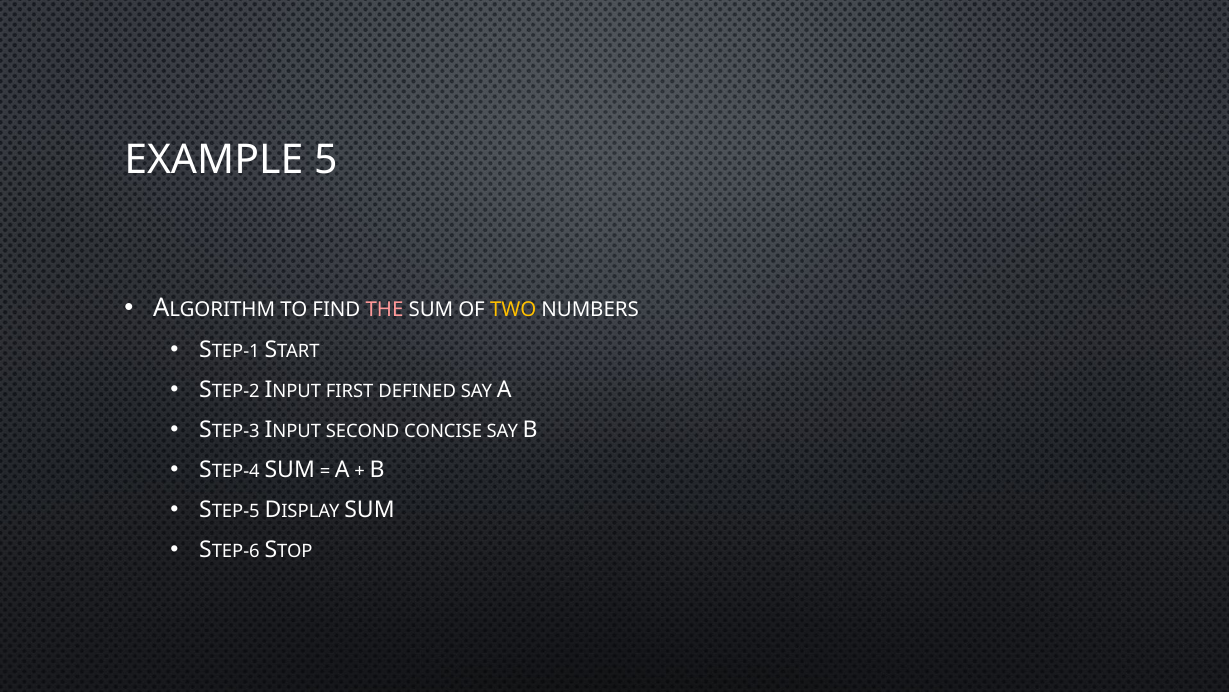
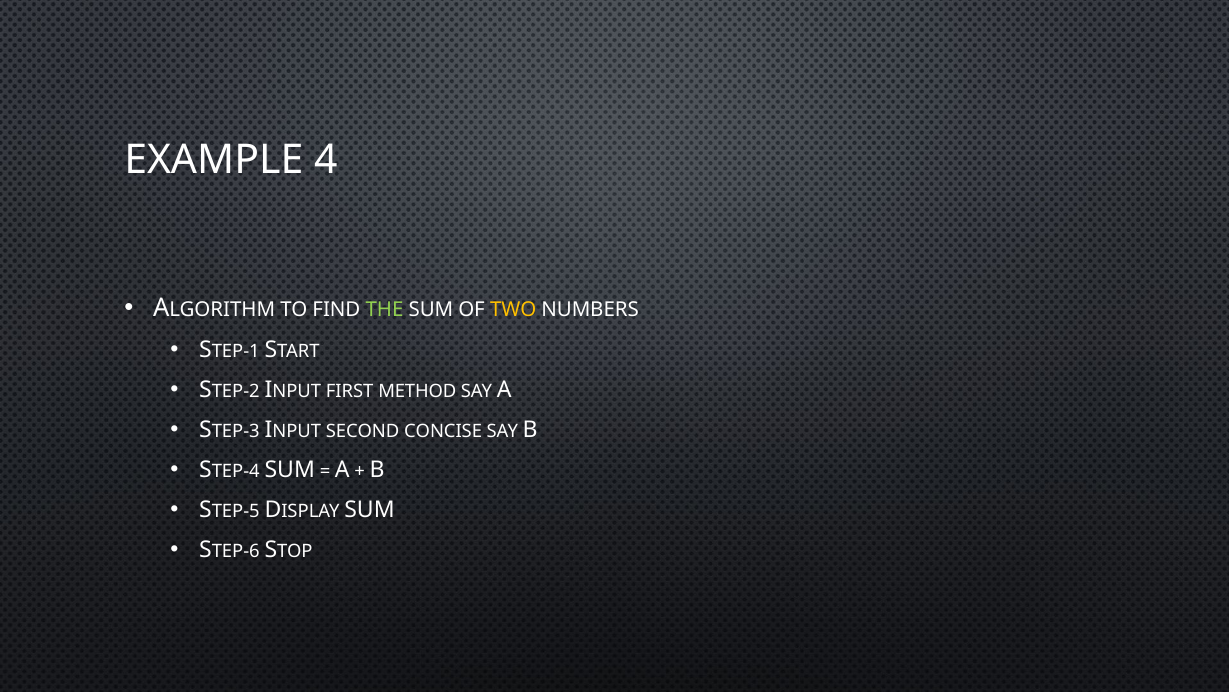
5: 5 -> 4 (326, 160)
THE colour: pink -> light green (385, 310)
DEFINED: DEFINED -> METHOD (417, 391)
